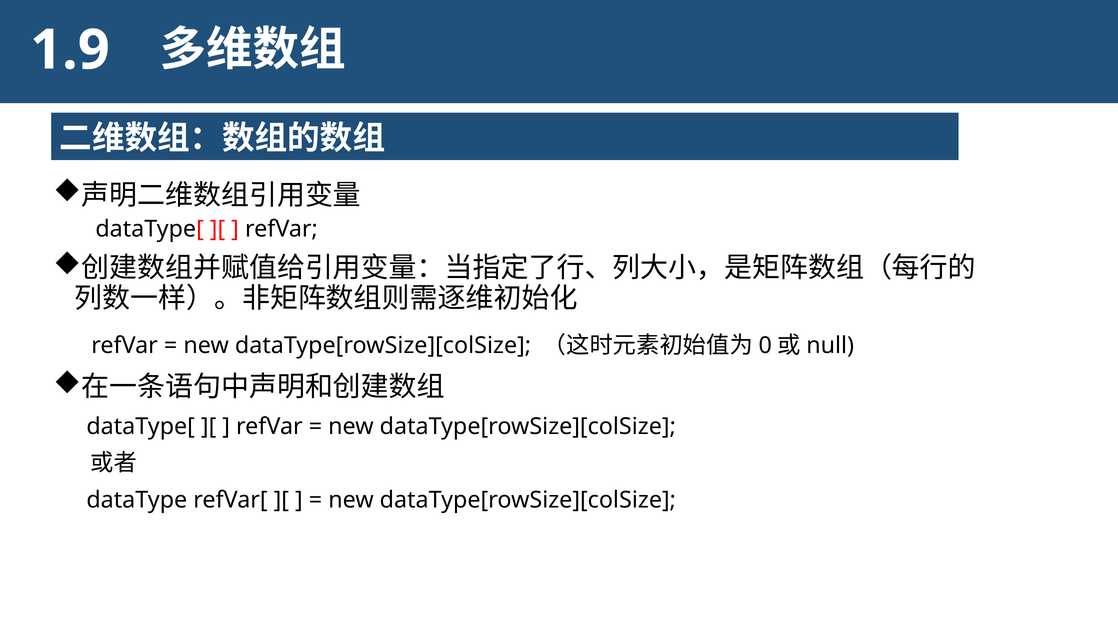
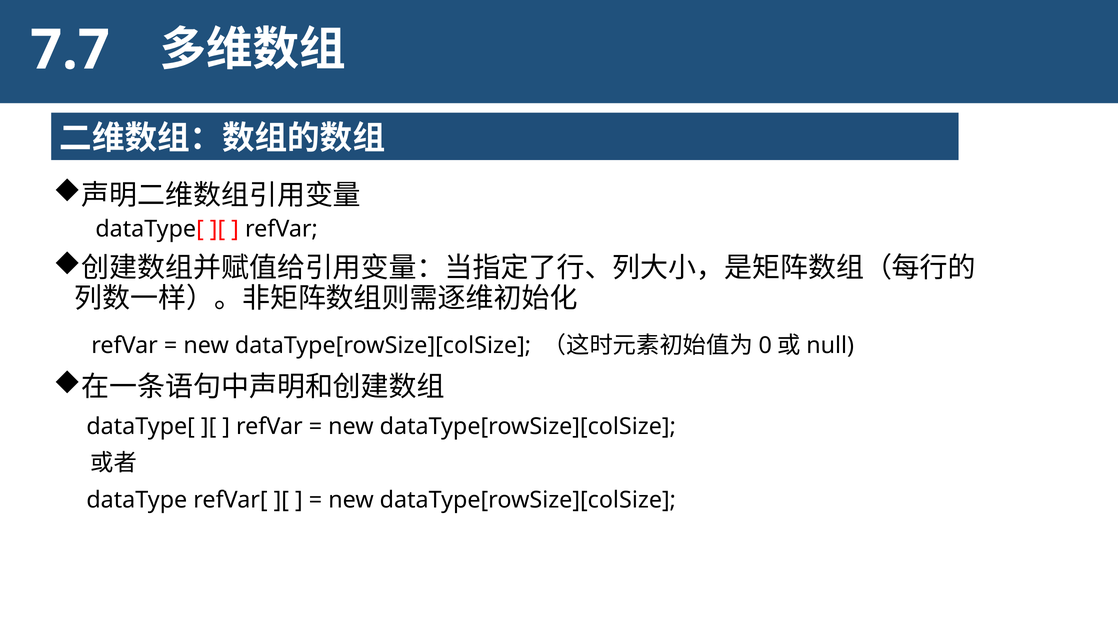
1.9: 1.9 -> 7.7 (70, 50)
